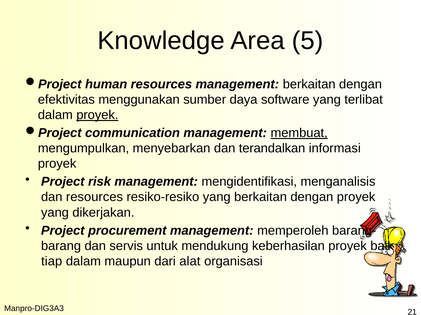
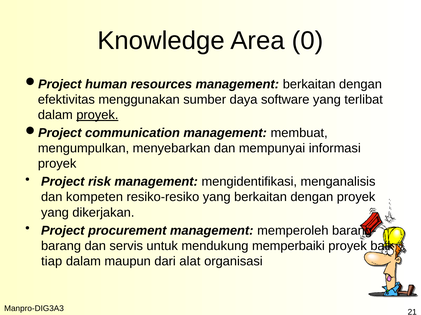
5: 5 -> 0 (308, 41)
membuat underline: present -> none (299, 133)
terandalkan: terandalkan -> mempunyai (272, 149)
dan resources: resources -> kompeten (94, 198)
keberhasilan: keberhasilan -> memperbaiki (288, 246)
